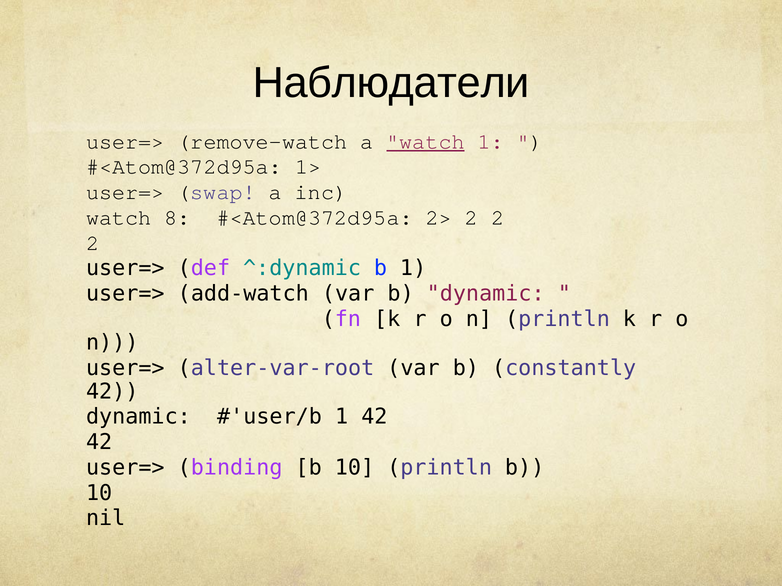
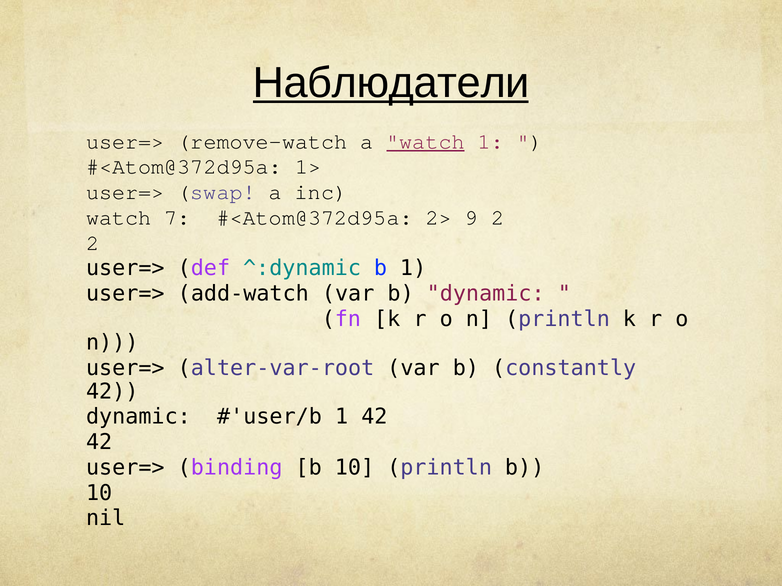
Наблюдатели underline: none -> present (391, 83)
8: 8 -> 7 (177, 218)
2> 2: 2 -> 9 (471, 218)
